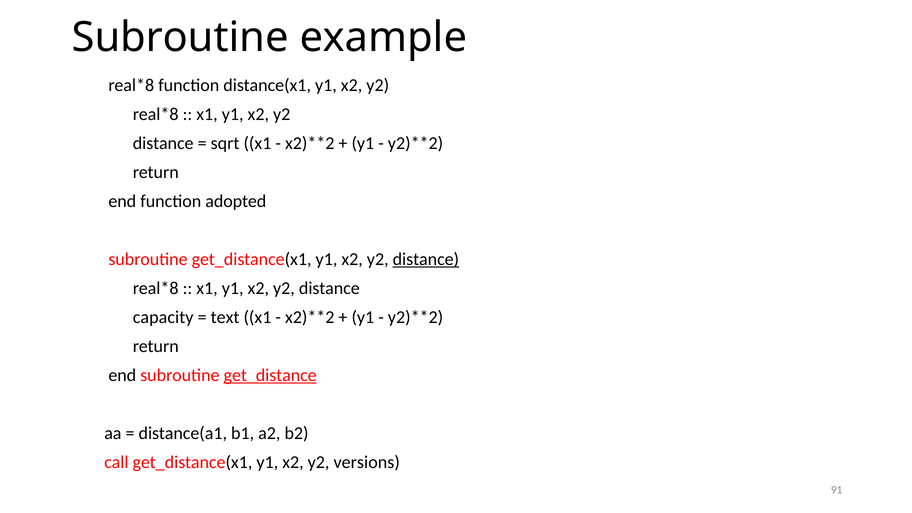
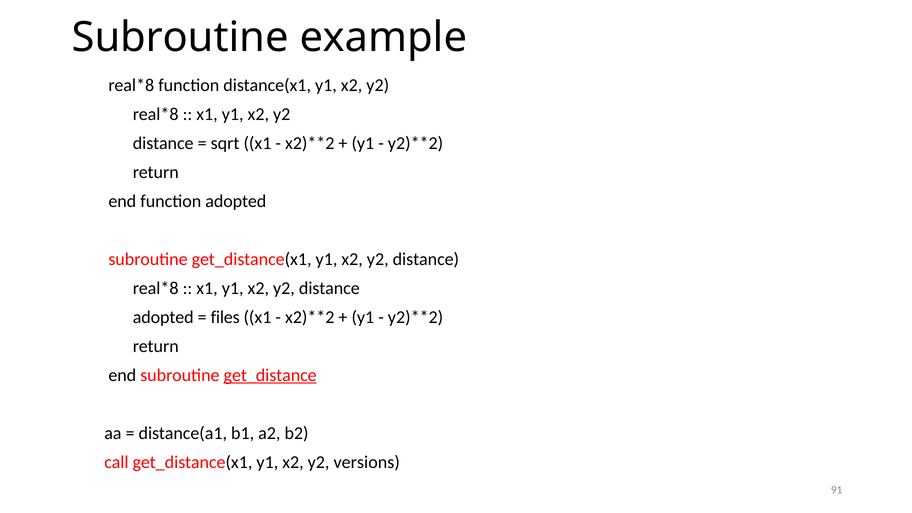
distance underline: present -> none (426, 259)
capacity: capacity -> adopted (163, 317)
text: text -> files (225, 317)
